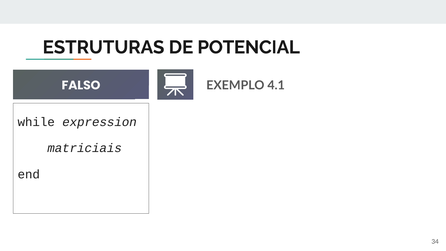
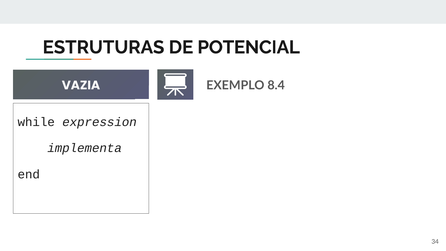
4.1: 4.1 -> 8.4 (276, 85)
FALSO: FALSO -> VAZIA (81, 85)
matriciais: matriciais -> implementa (85, 148)
